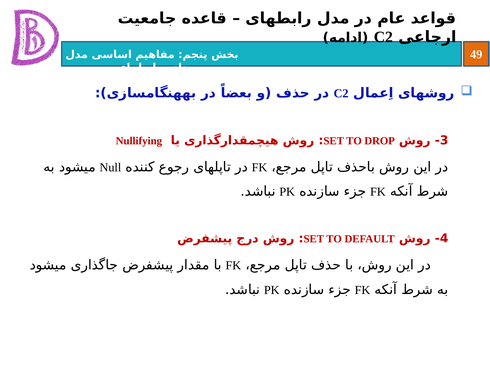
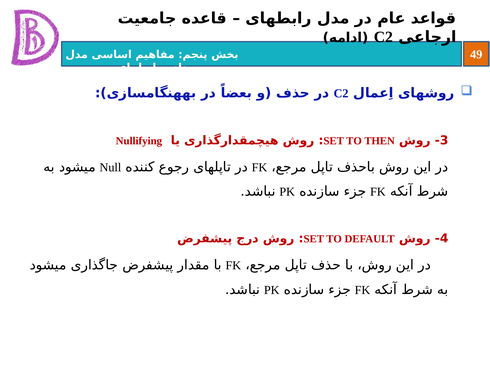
DROP: DROP -> THEN (380, 141)
